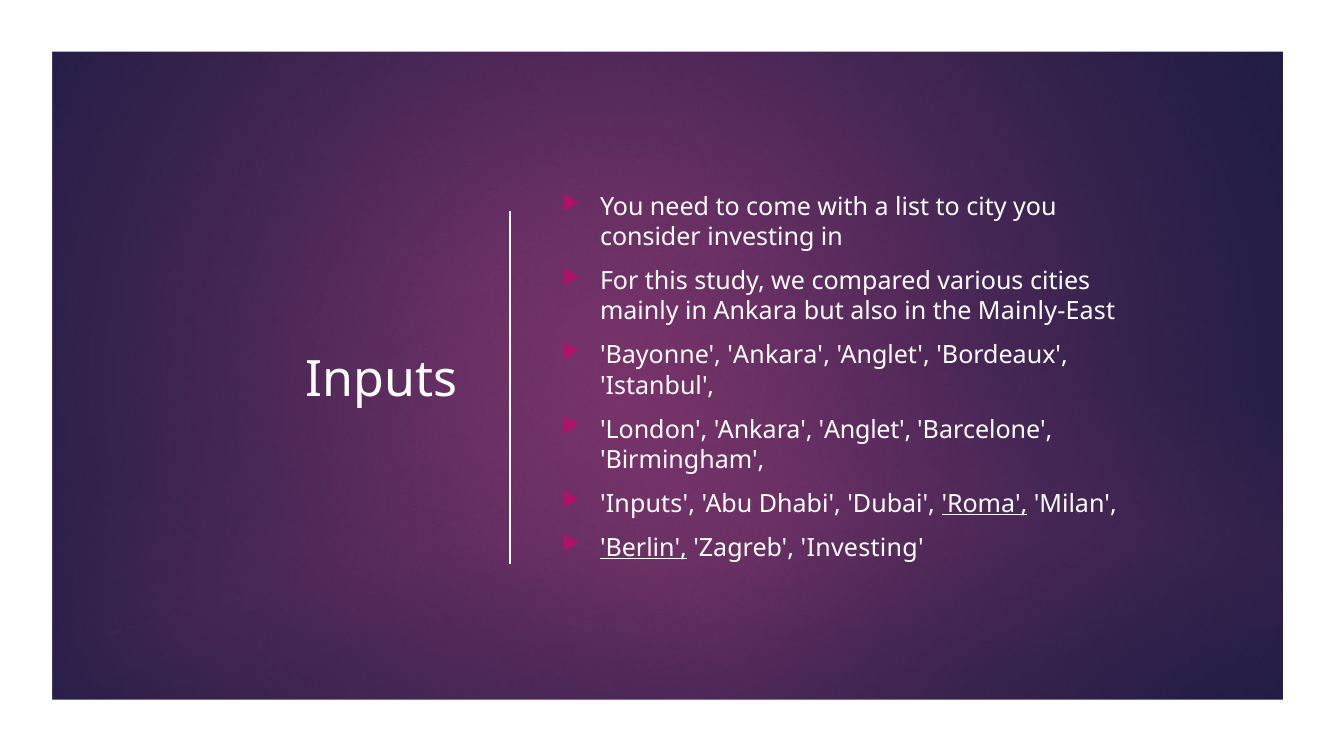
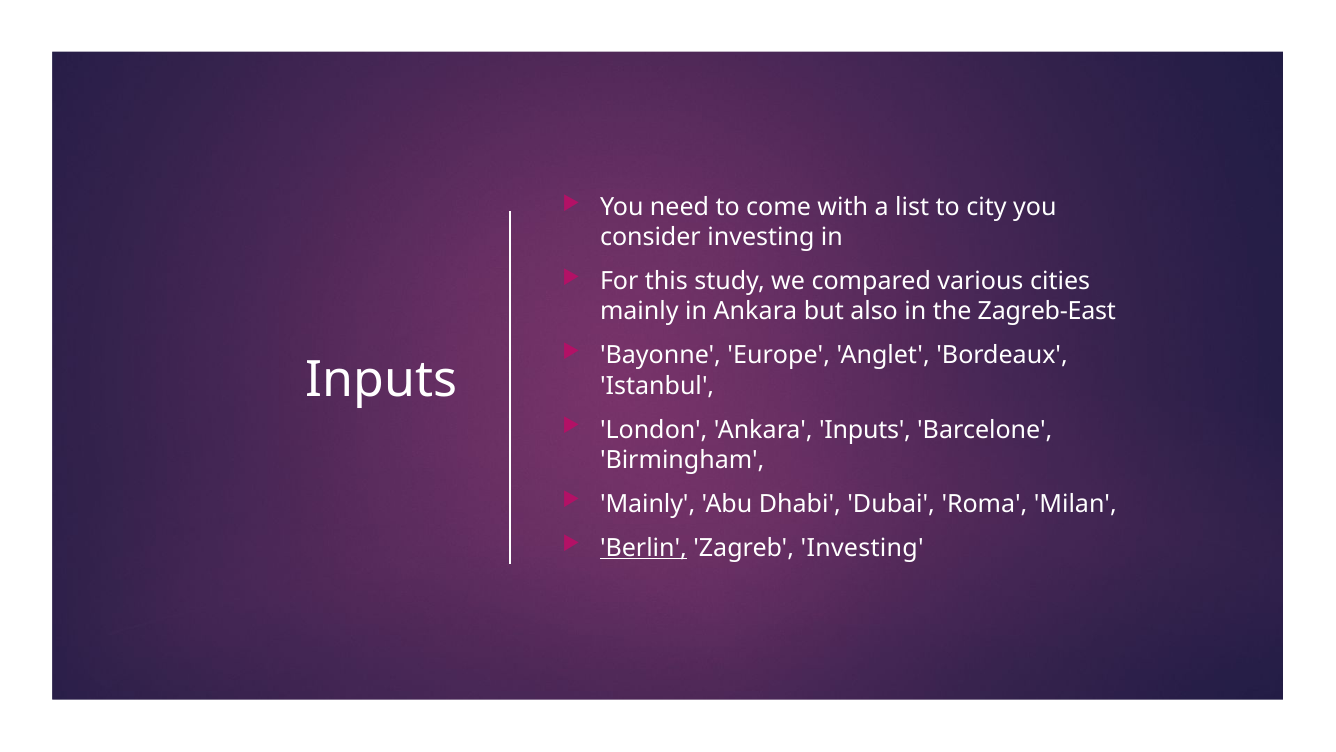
Mainly-East: Mainly-East -> Zagreb-East (1047, 311)
Bayonne Ankara: Ankara -> Europe (779, 355)
London Ankara Anglet: Anglet -> Inputs (865, 429)
Inputs: Inputs -> Mainly (648, 504)
Roma underline: present -> none (984, 504)
